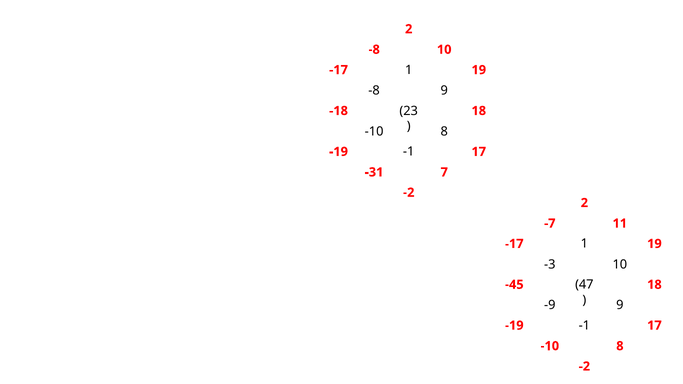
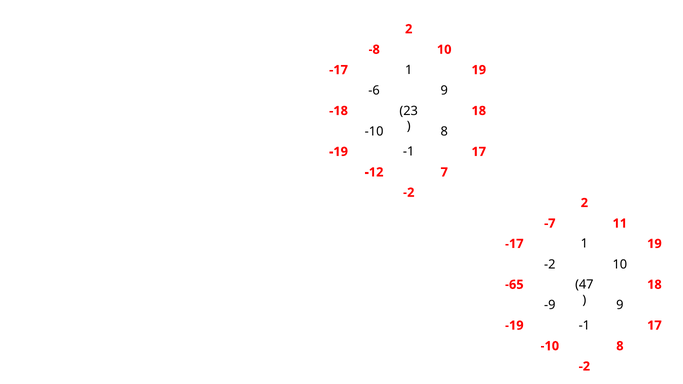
-8: -8 -> -6 (374, 91)
-31: -31 -> -12 (374, 172)
-3: -3 -> -2 (550, 264)
-45: -45 -> -65 (514, 285)
